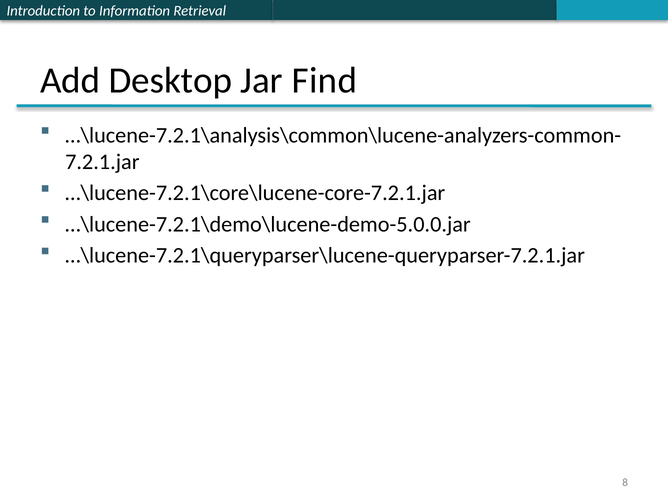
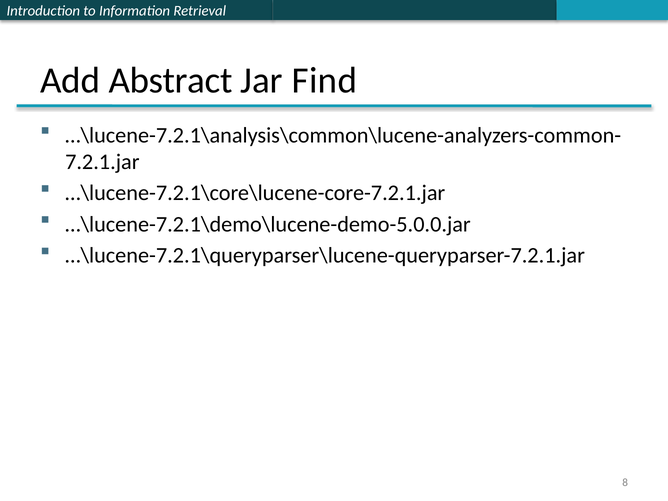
Desktop: Desktop -> Abstract (171, 81)
